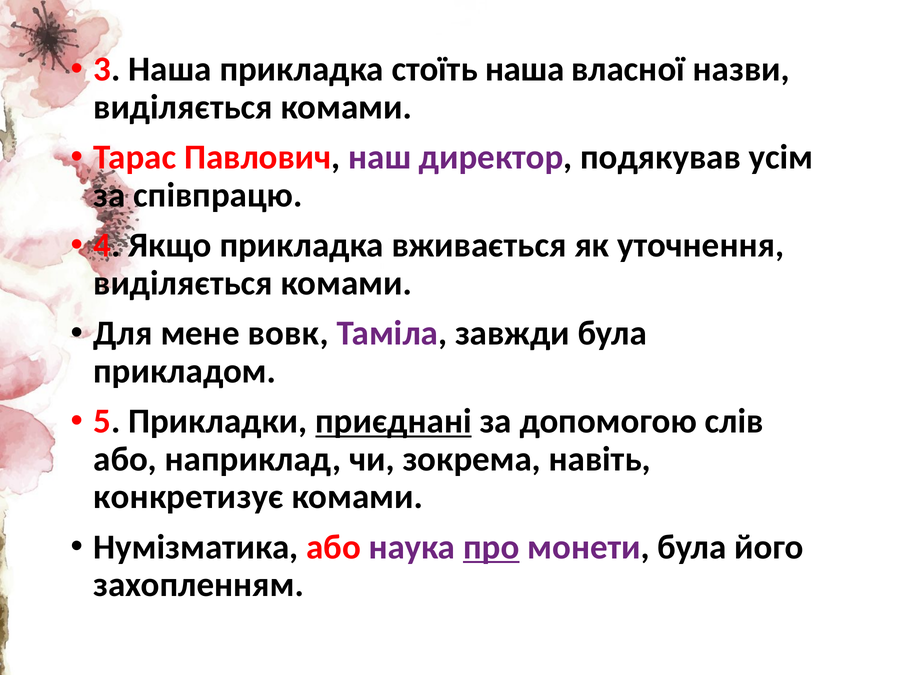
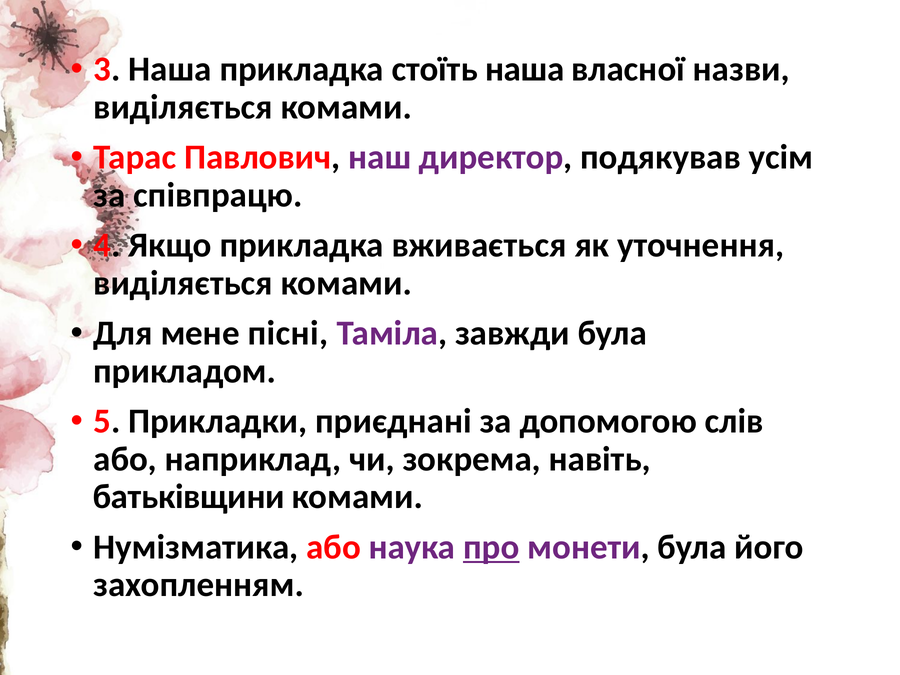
вовк: вовк -> пісні (288, 333)
приєднані underline: present -> none (394, 421)
конкретизує: конкретизує -> батьківщини (189, 497)
